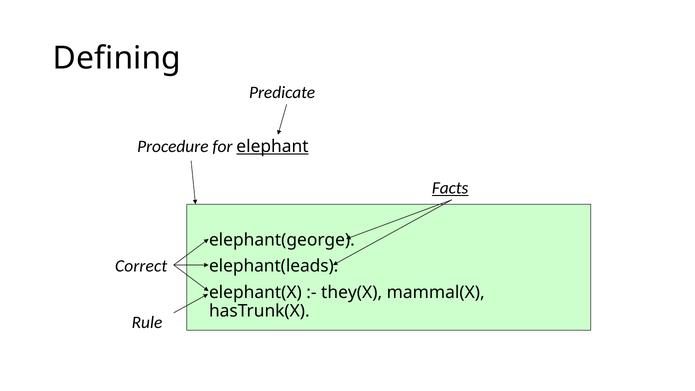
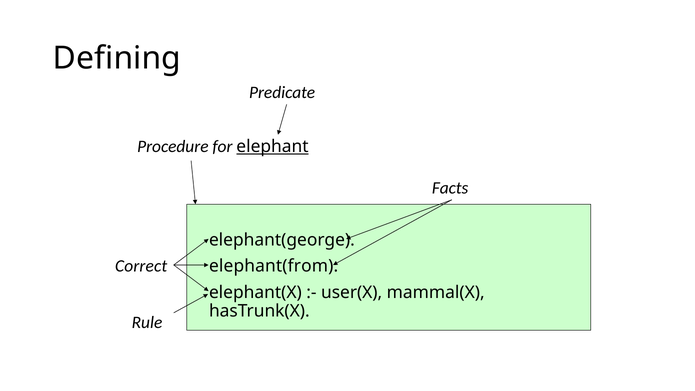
Facts underline: present -> none (450, 188)
elephant(leads: elephant(leads -> elephant(from (274, 266)
they(X: they(X -> user(X (352, 292)
